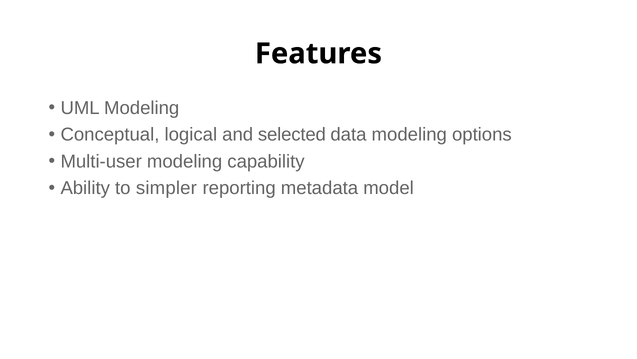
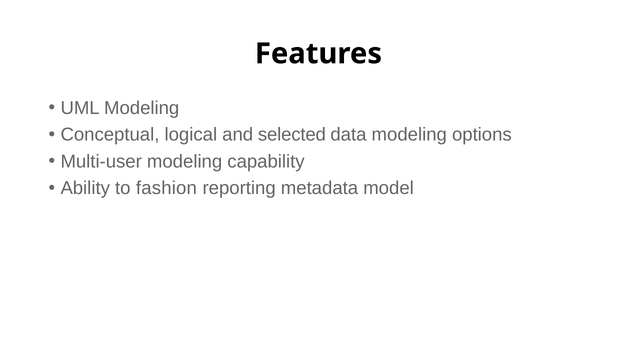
simpler: simpler -> fashion (166, 188)
